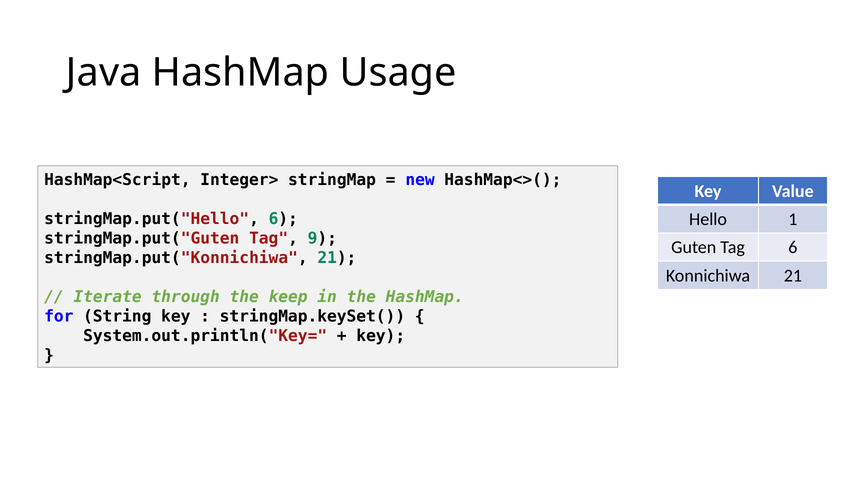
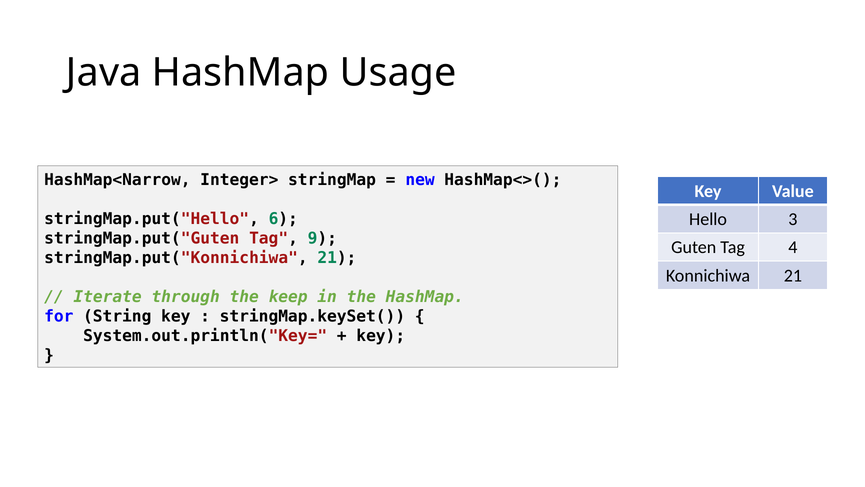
HashMap<Script: HashMap<Script -> HashMap<Narrow (117, 180)
1: 1 -> 3 (793, 219)
Tag 6: 6 -> 4 (793, 247)
